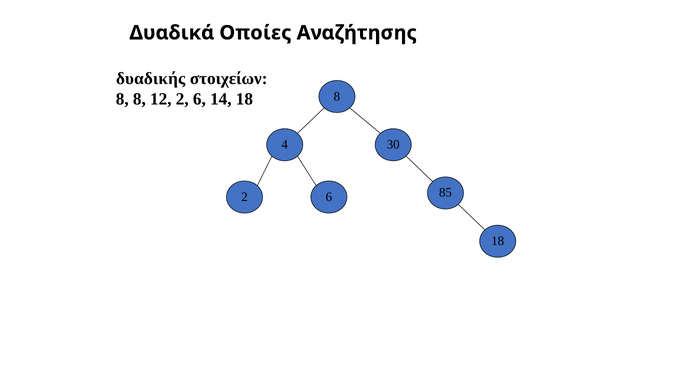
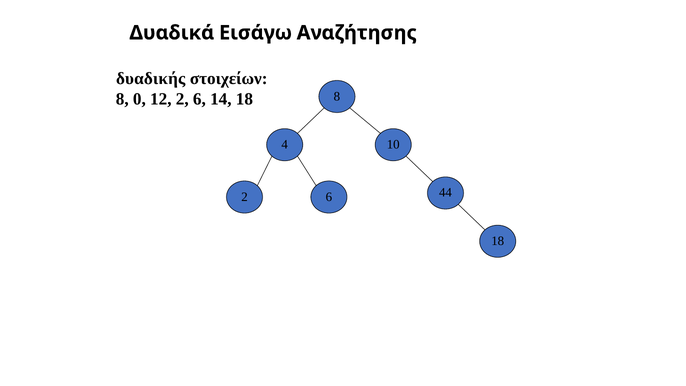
Οποίες: Οποίες -> Εισάγω (256, 33)
8 8: 8 -> 0 (139, 99)
30: 30 -> 10 (393, 144)
85: 85 -> 44 (445, 193)
